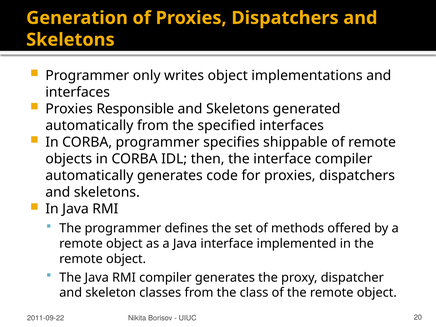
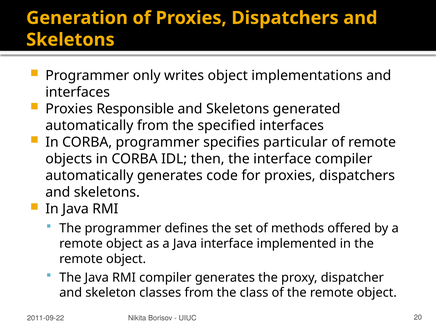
shippable: shippable -> particular (295, 142)
